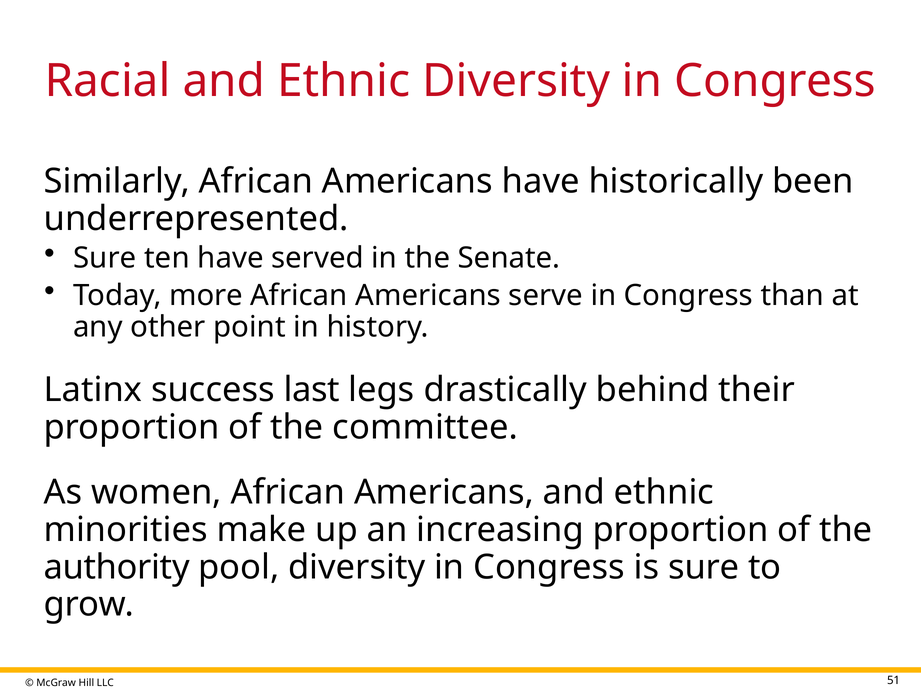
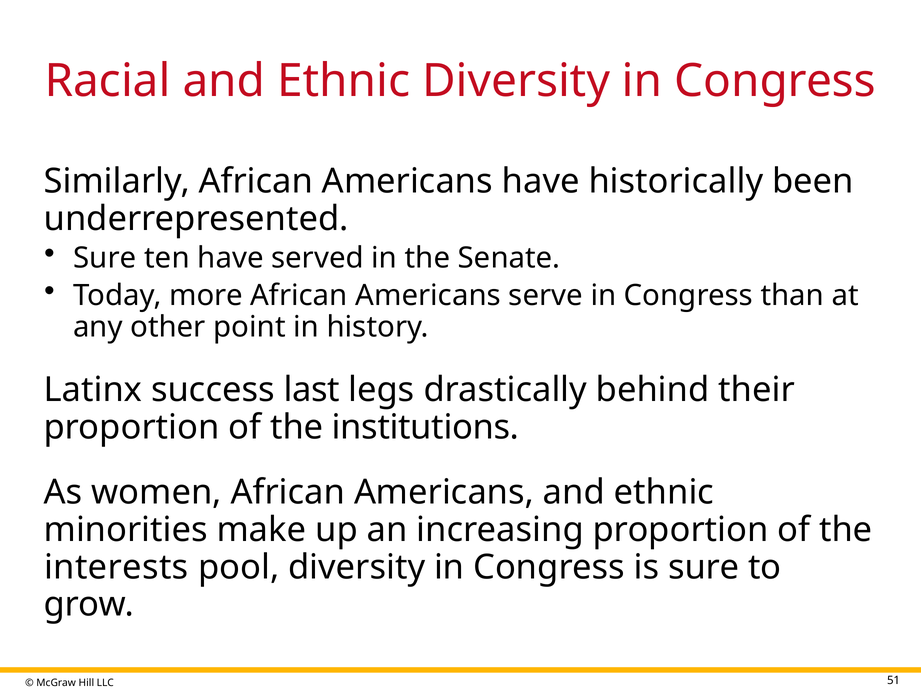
committee: committee -> institutions (426, 427)
authority: authority -> interests (116, 567)
